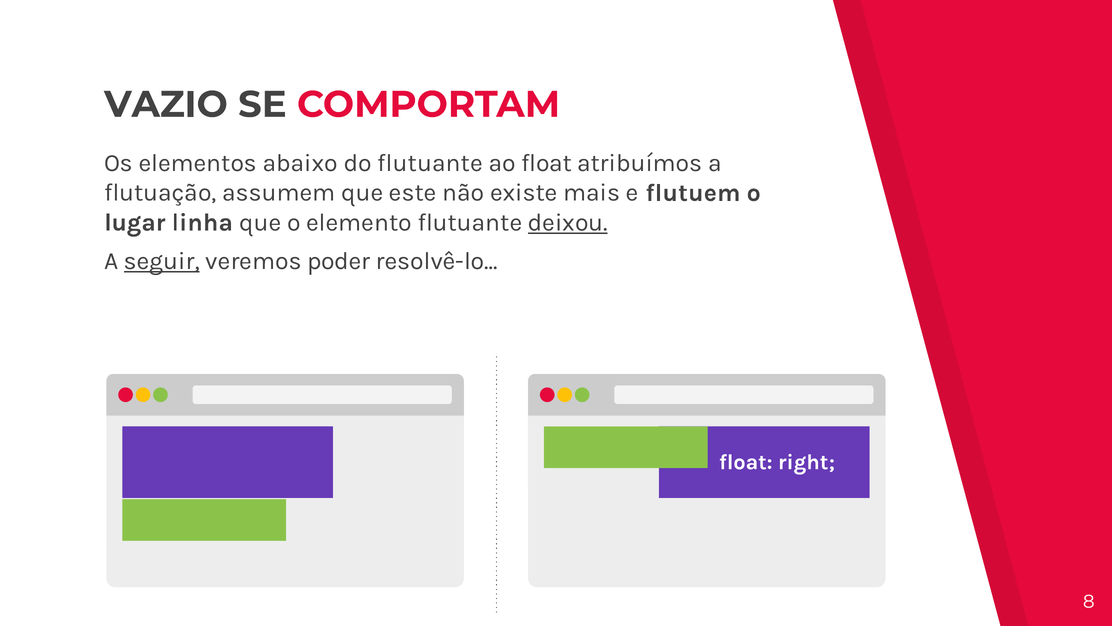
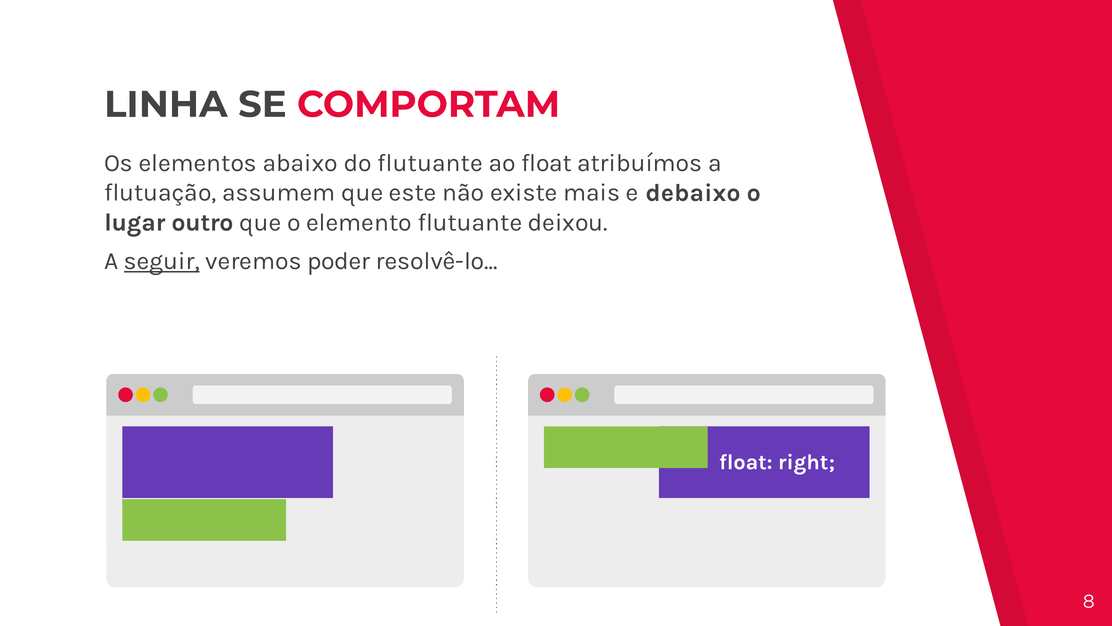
VAZIO: VAZIO -> LINHA (166, 104)
flutuem: flutuem -> debaixo (693, 193)
linha: linha -> outro (202, 222)
deixou underline: present -> none (568, 222)
